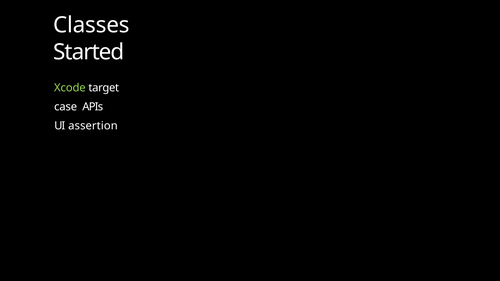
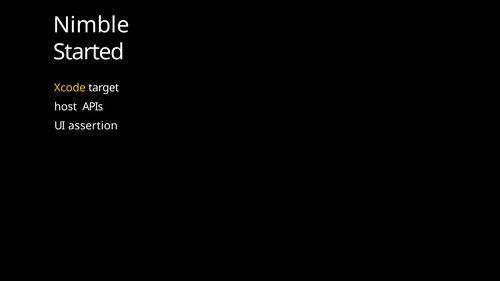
Classes: Classes -> Nimble (91, 25)
Xcode colour: light green -> yellow (70, 88)
case: case -> host (66, 107)
